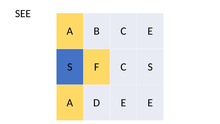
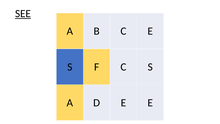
SEE underline: none -> present (23, 14)
